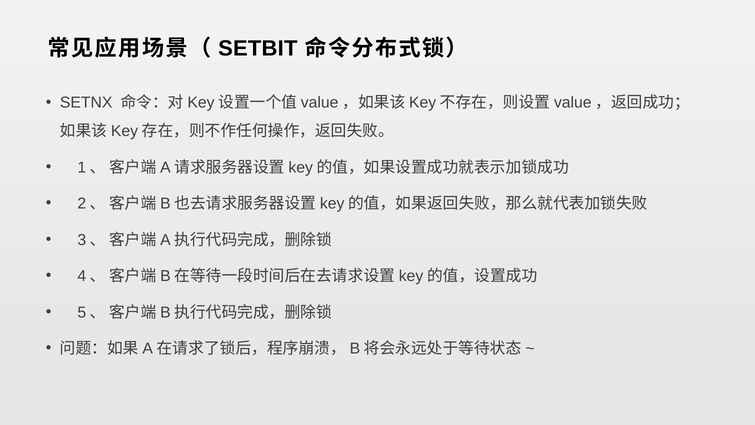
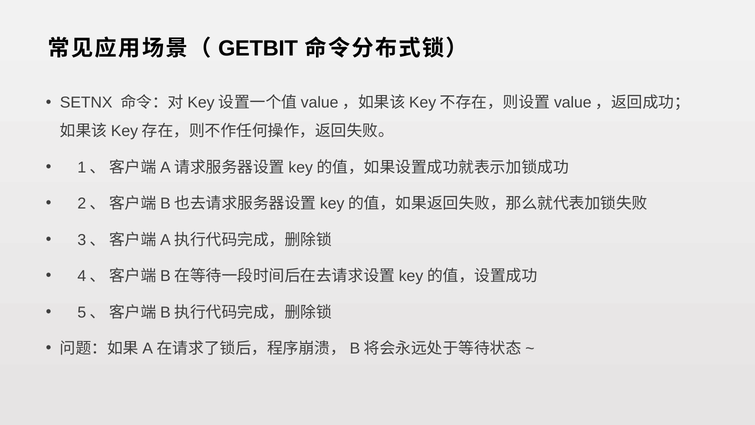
SETBIT: SETBIT -> GETBIT (258, 48)
